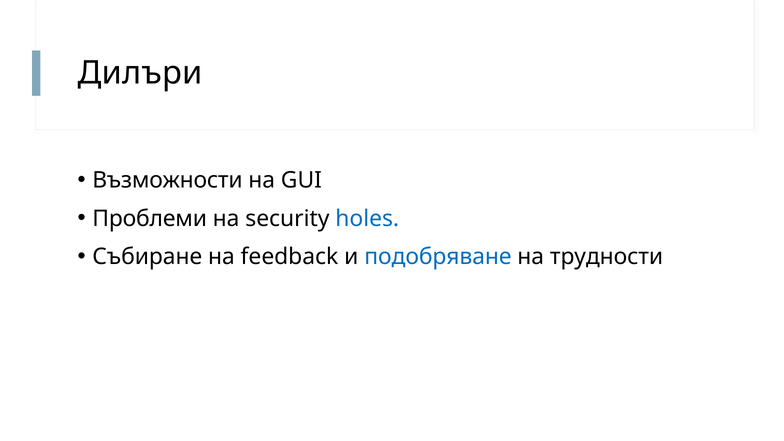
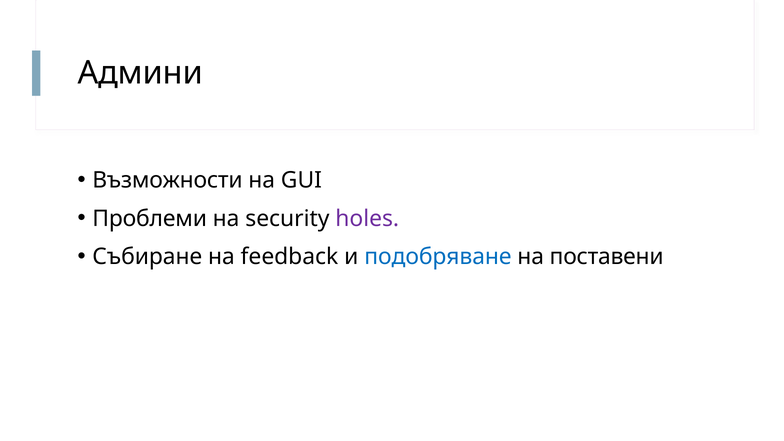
Дилъри: Дилъри -> Админи (140, 73)
holes colour: blue -> purple (367, 219)
трудности: трудности -> поставени (607, 257)
